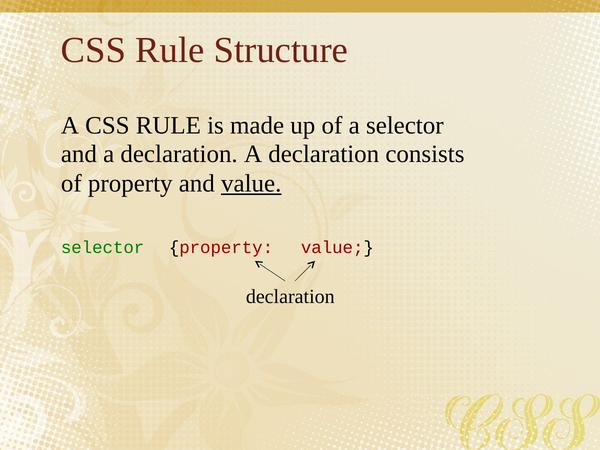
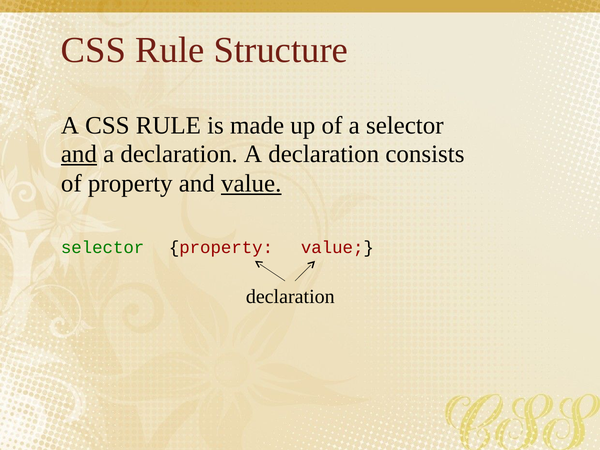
and underline: none -> present (79, 154)
